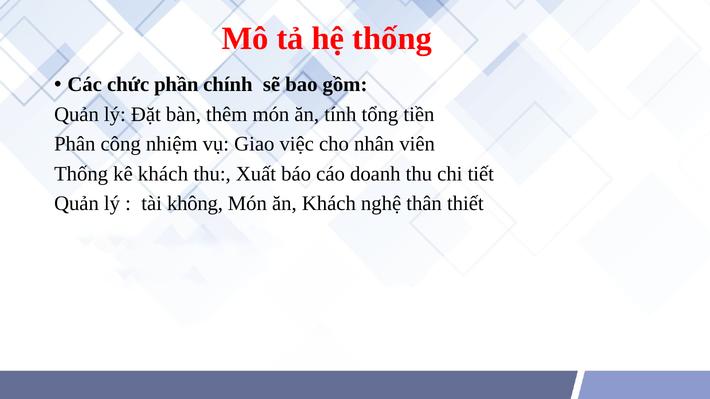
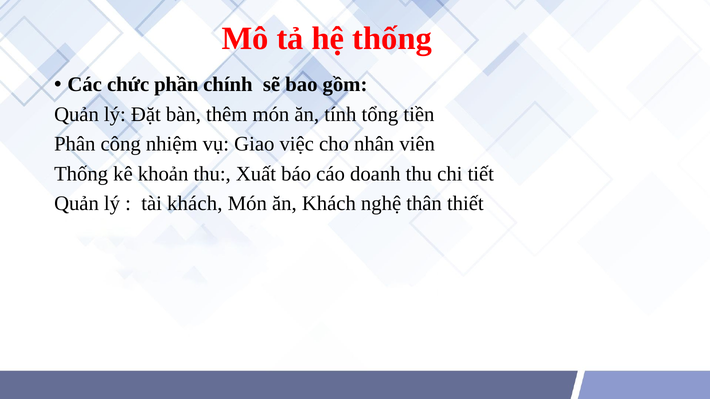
kê khách: khách -> khoản (163, 174)
tài không: không -> khách (195, 204)
